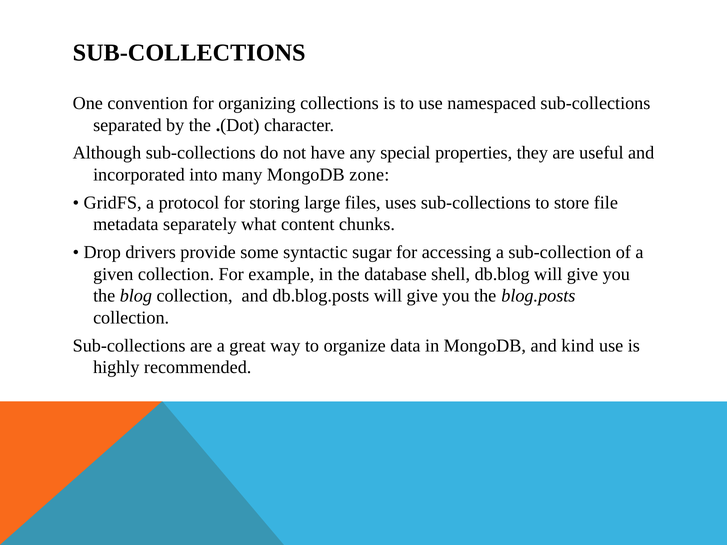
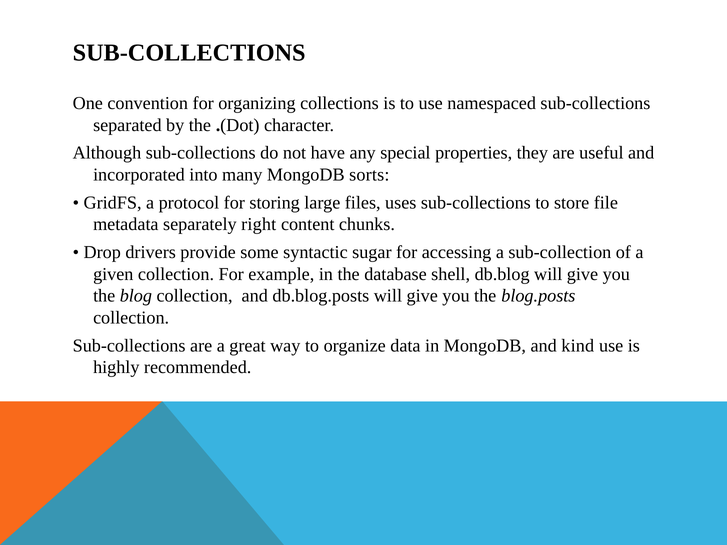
zone: zone -> sorts (369, 175)
what: what -> right (259, 224)
